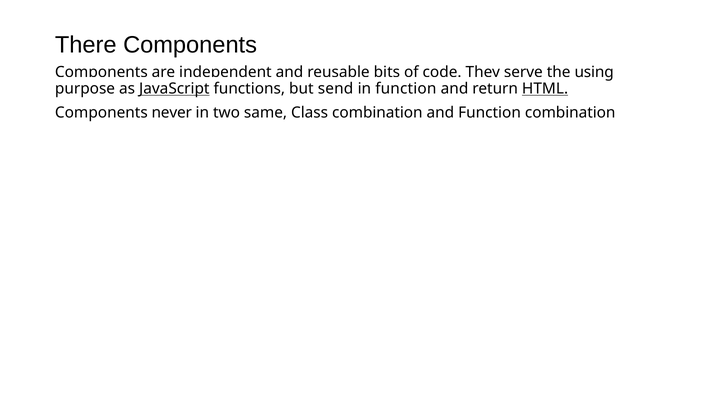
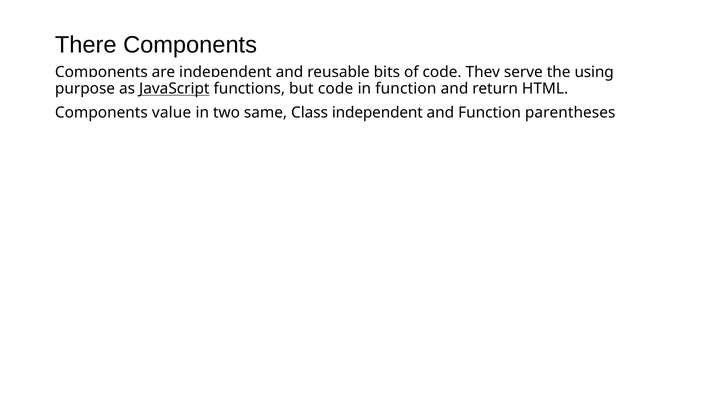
but send: send -> code (336, 89)
HTML underline: present -> none (545, 89)
never: never -> value (172, 113)
Class combination: combination -> independent (377, 113)
Function combination: combination -> parentheses (570, 113)
